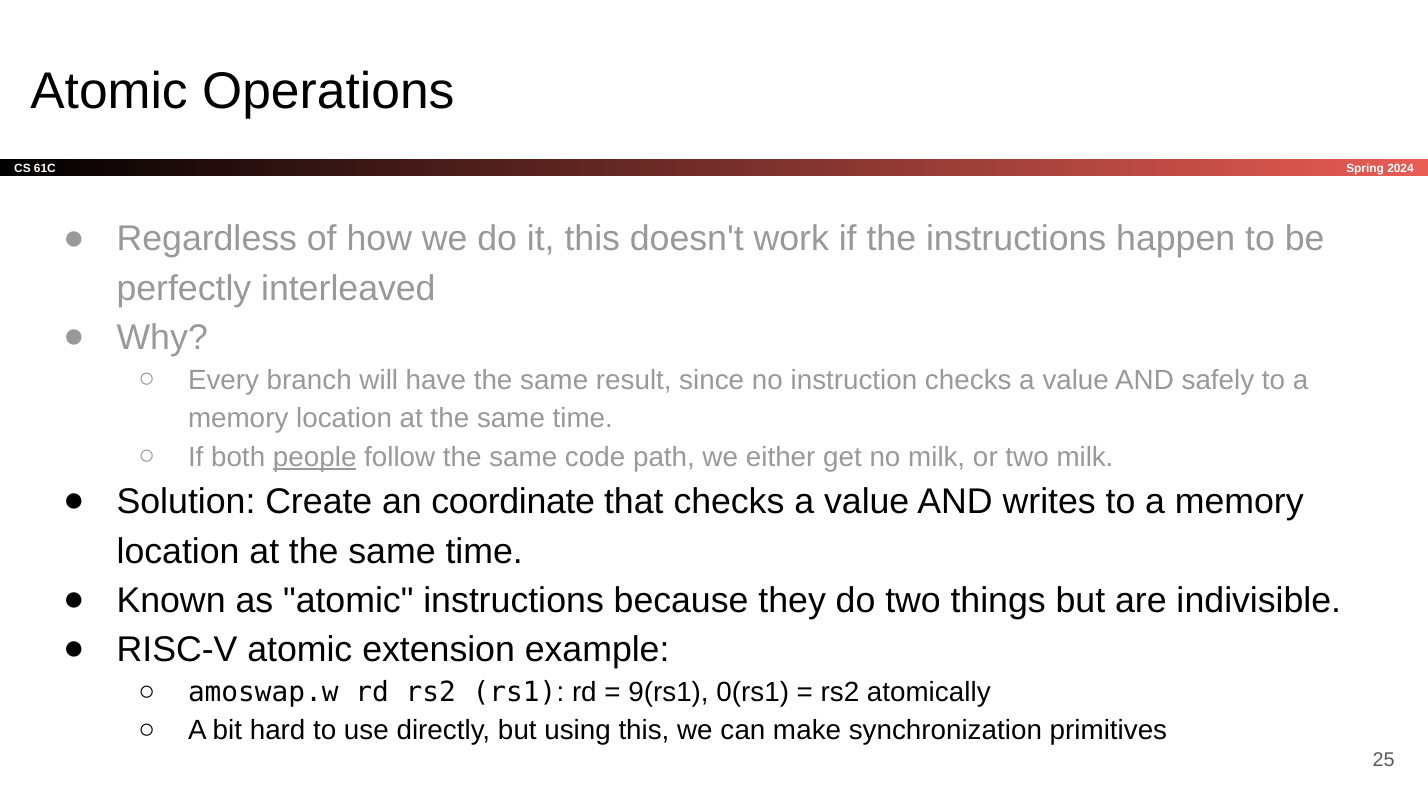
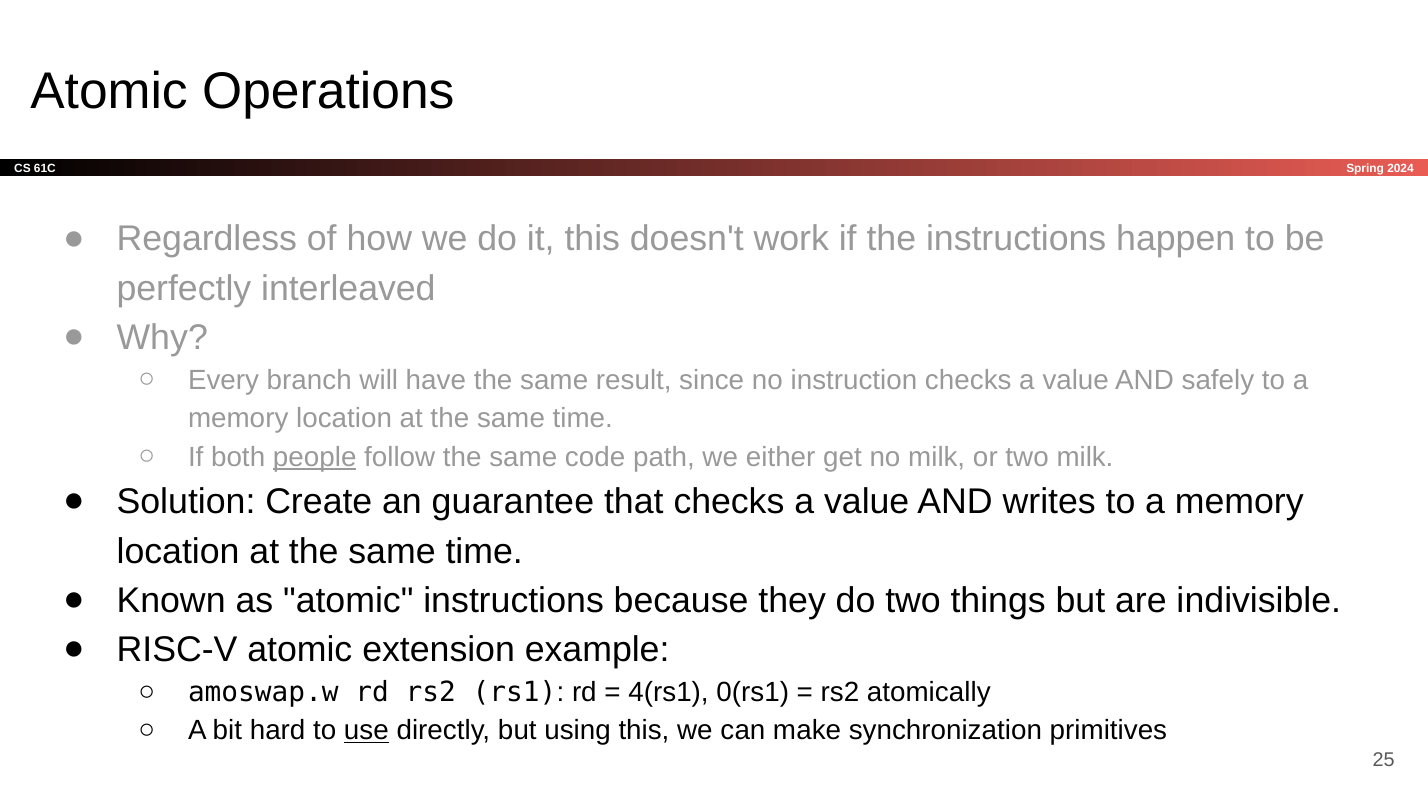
coordinate: coordinate -> guarantee (513, 502)
9(rs1: 9(rs1 -> 4(rs1 (669, 693)
use underline: none -> present (366, 731)
